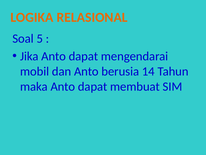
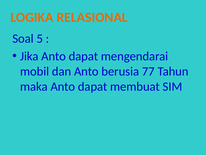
14: 14 -> 77 (148, 71)
